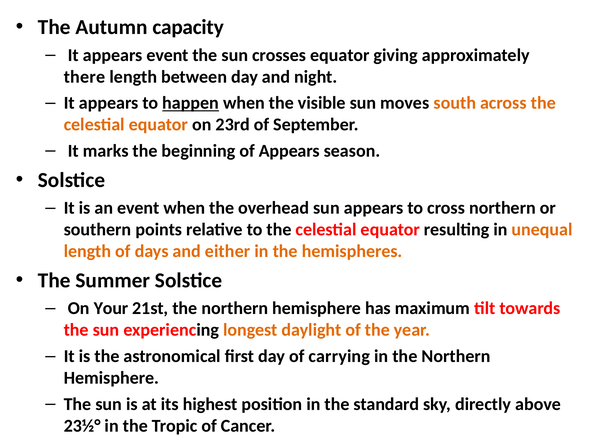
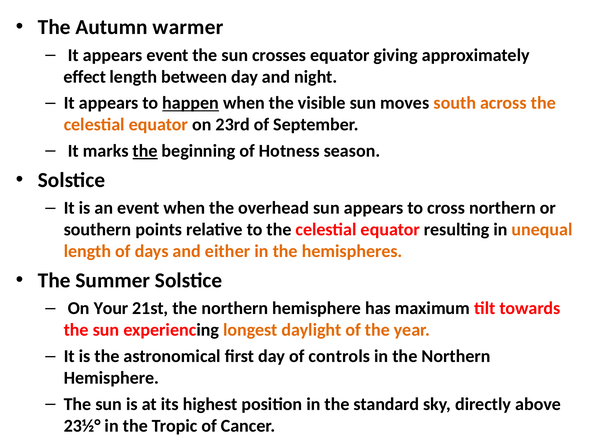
capacity: capacity -> warmer (188, 27)
there: there -> effect (85, 77)
the underline: none -> present (145, 151)
of Appears: Appears -> Hotness (289, 151)
carrying: carrying -> controls (339, 356)
